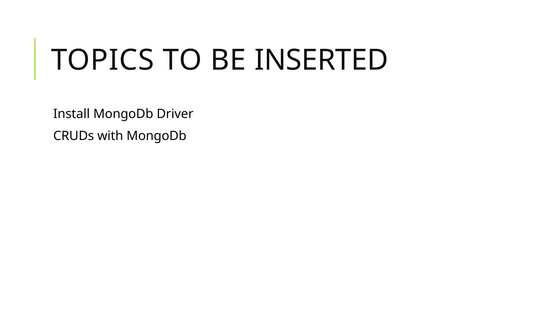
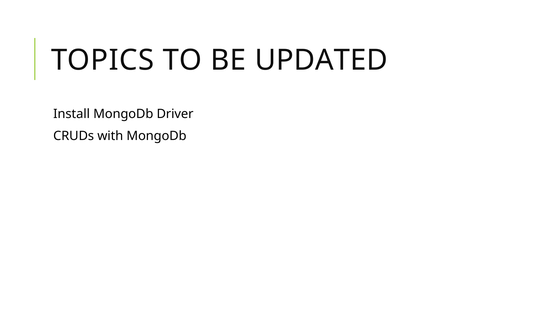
INSERTED: INSERTED -> UPDATED (321, 60)
